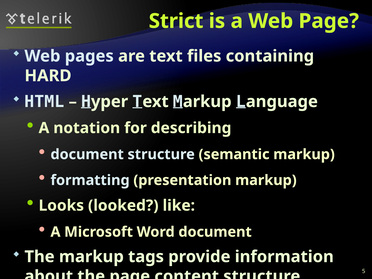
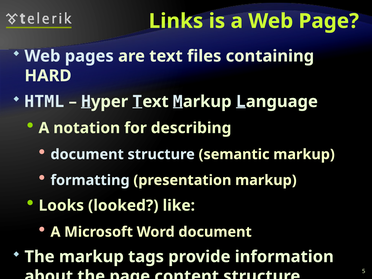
Strict: Strict -> Links (176, 21)
